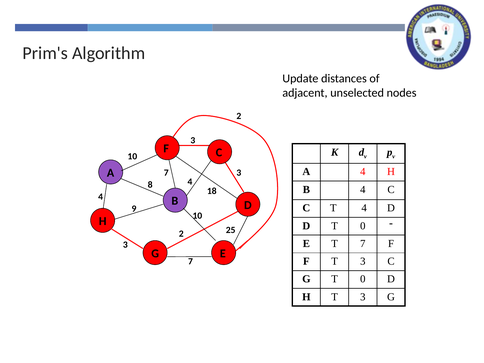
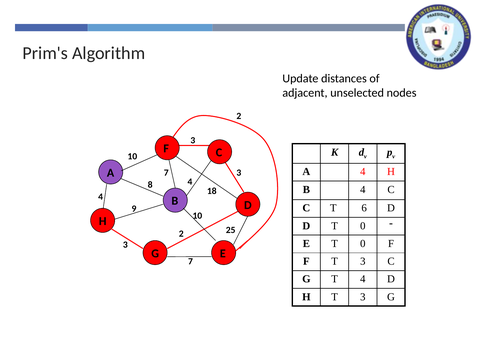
T 4: 4 -> 6 (364, 208)
E T 7: 7 -> 0 (363, 244)
G T 0: 0 -> 4 (363, 279)
